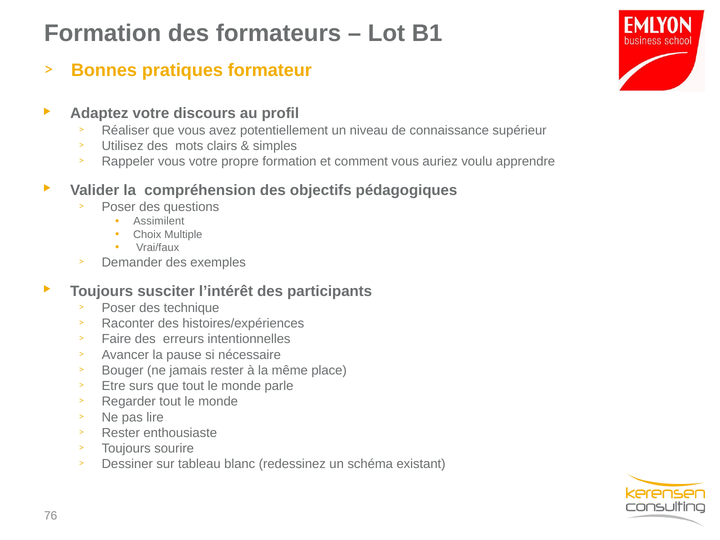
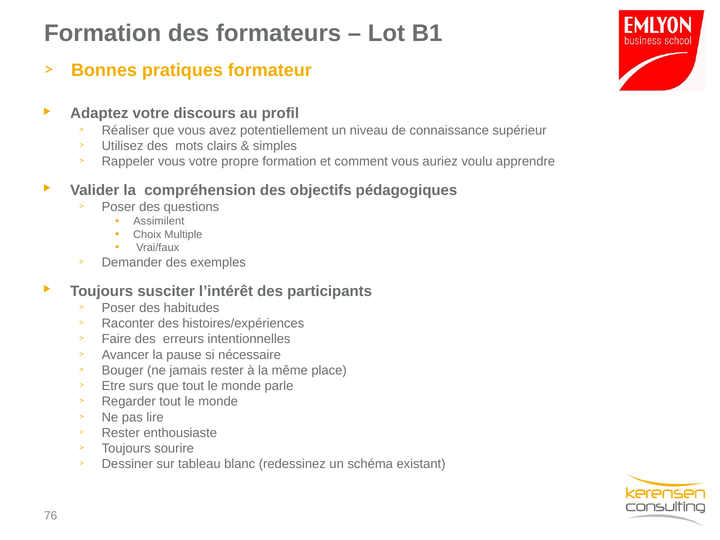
technique: technique -> habitudes (191, 308)
